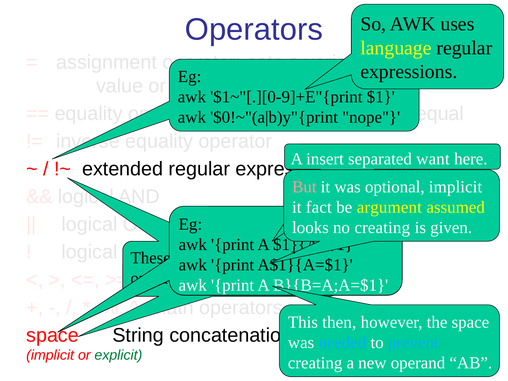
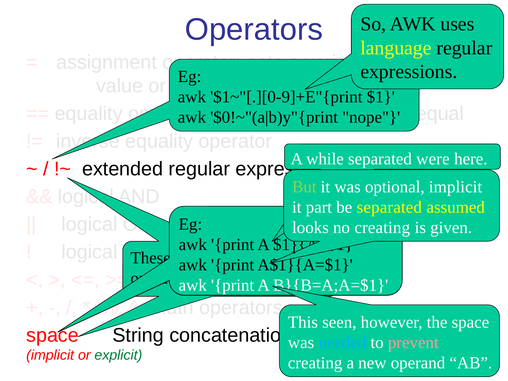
insert: insert -> while (325, 159)
want: want -> were (433, 159)
But colour: pink -> light green (304, 187)
fact: fact -> part (319, 207)
be argument: argument -> separated (389, 207)
then: then -> seen (339, 322)
prevent colour: light blue -> pink (413, 342)
